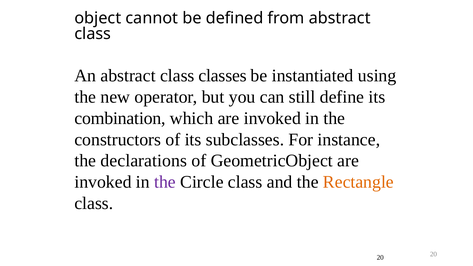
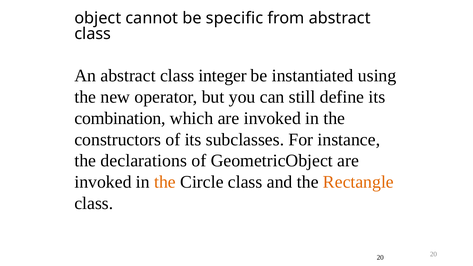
defined: defined -> specific (235, 18)
classes: classes -> integer (223, 76)
the colour: purple -> orange (165, 182)
